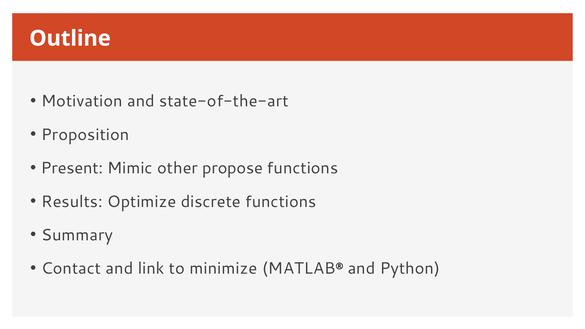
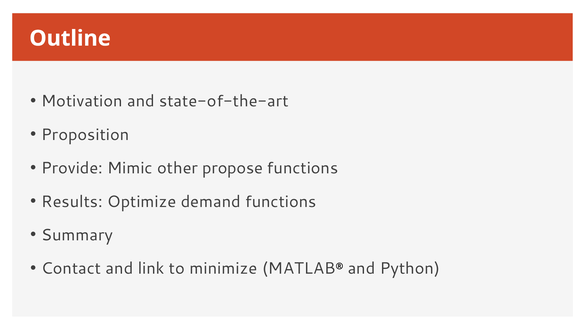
Present: Present -> Provide (72, 168)
discrete: discrete -> demand (211, 202)
